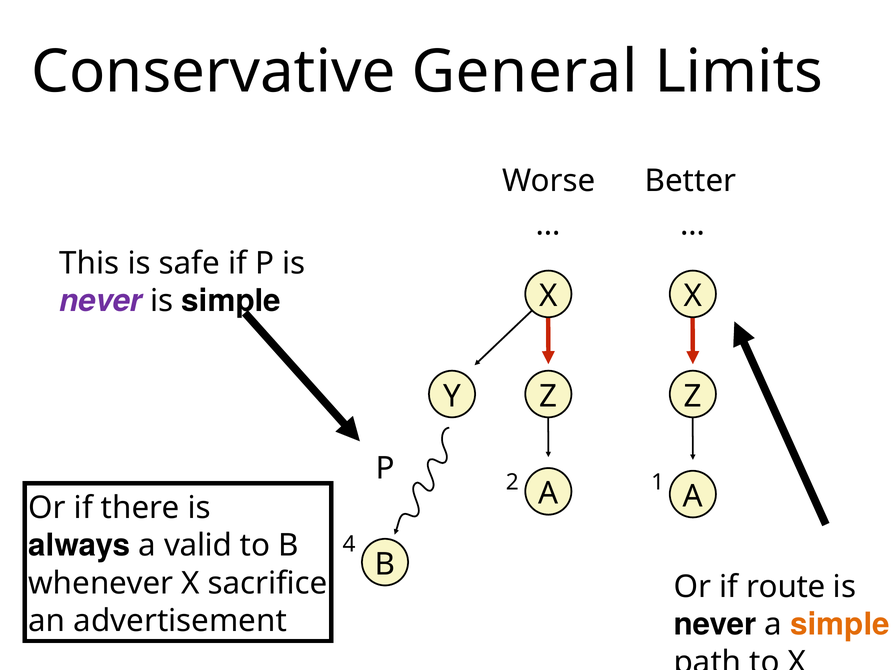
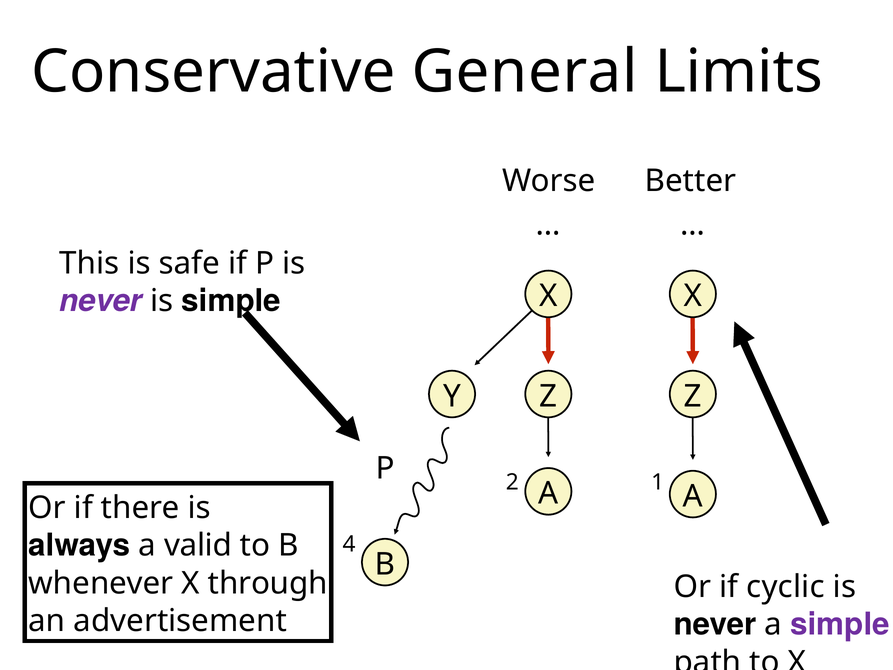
sacrifice: sacrifice -> through (268, 583)
route: route -> cyclic (786, 587)
simple colour: orange -> purple (840, 624)
